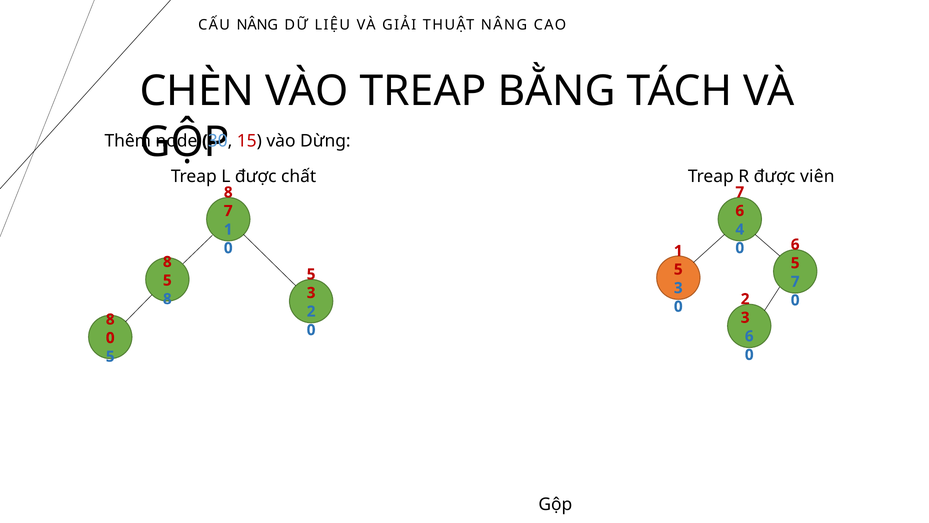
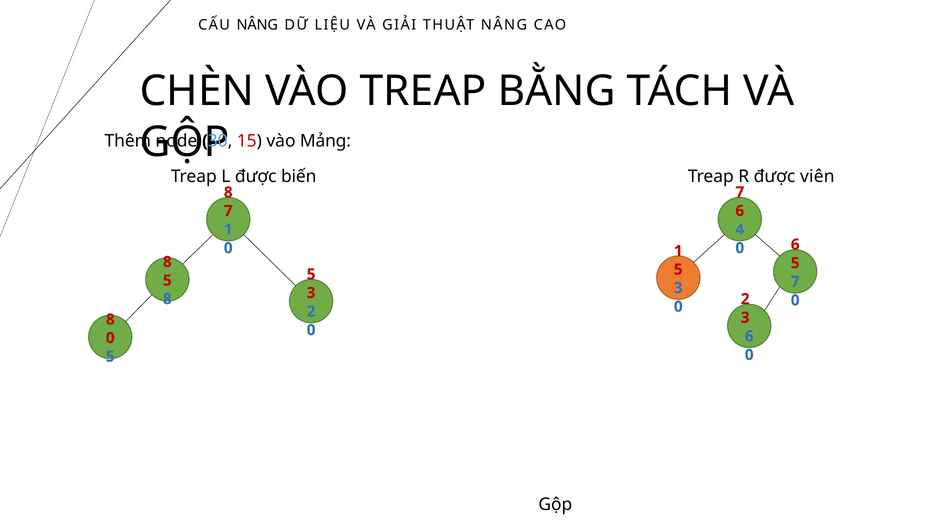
Dừng: Dừng -> Mảng (325, 141)
chất: chất -> biến (299, 176)
